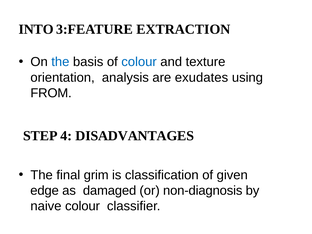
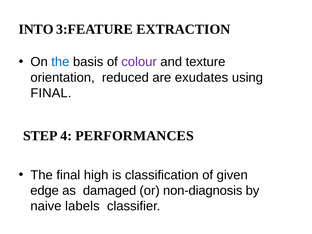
colour colour: blue -> purple (139, 62)
analysis: analysis -> reduced (125, 78)
FROM: FROM -> FINAL (51, 93)
DISADVANTAGES: DISADVANTAGES -> PERFORMANCES (135, 136)
grim: grim -> high (96, 175)
naive colour: colour -> labels (82, 206)
